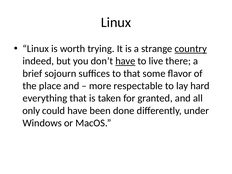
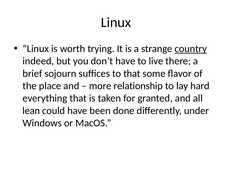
have underline: present -> none (125, 61)
respectable: respectable -> relationship (138, 86)
only: only -> lean (31, 111)
